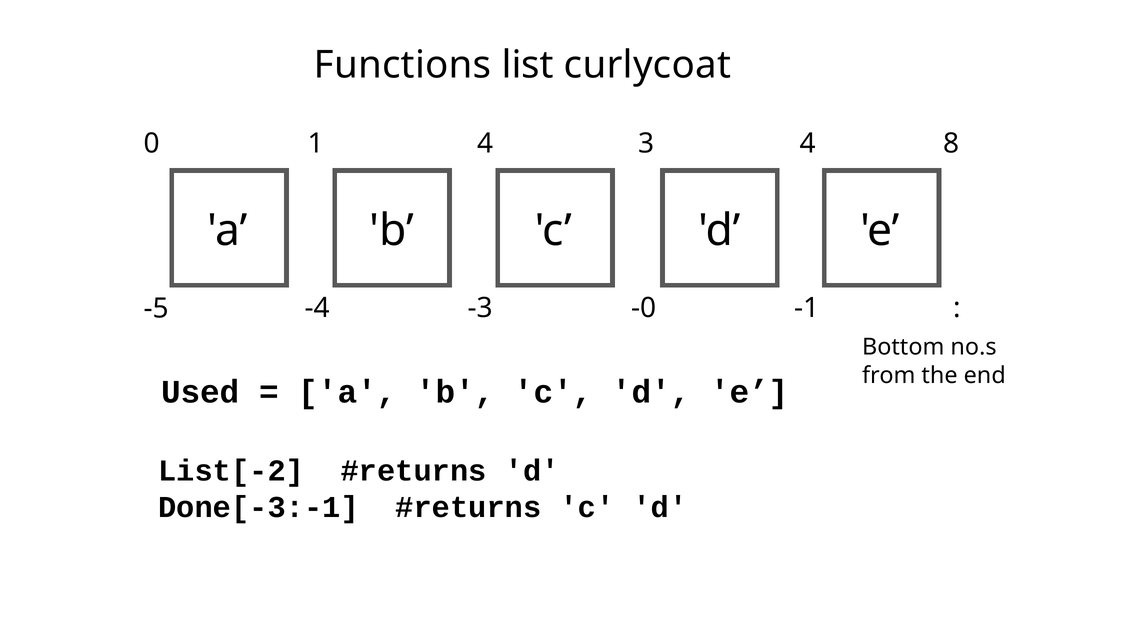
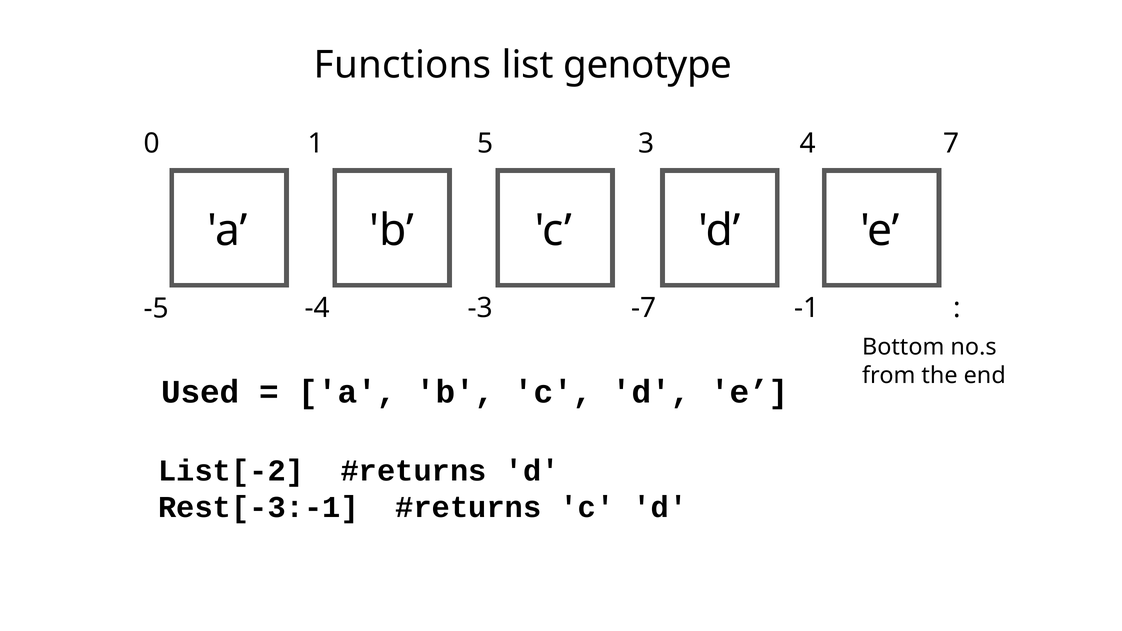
curlycoat: curlycoat -> genotype (648, 65)
1 4: 4 -> 5 (485, 143)
8: 8 -> 7 (951, 143)
-0: -0 -> -7 (644, 308)
Done[-3:-1: Done[-3:-1 -> Rest[-3:-1 (258, 507)
